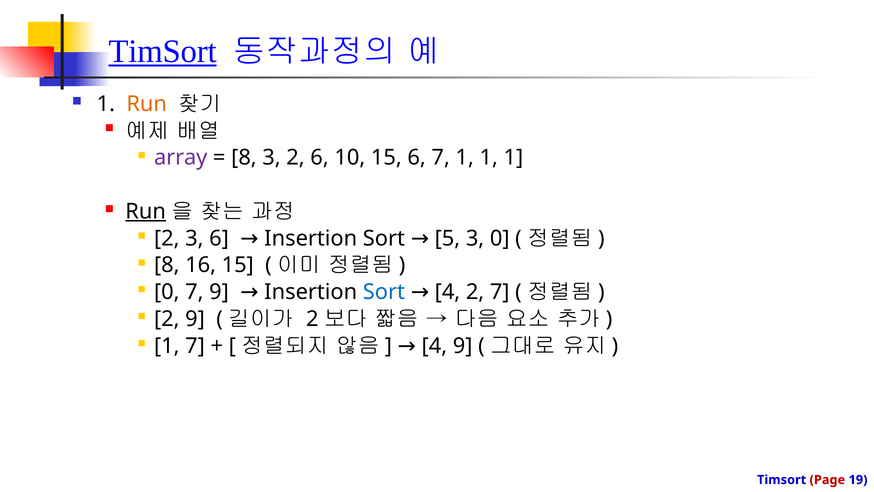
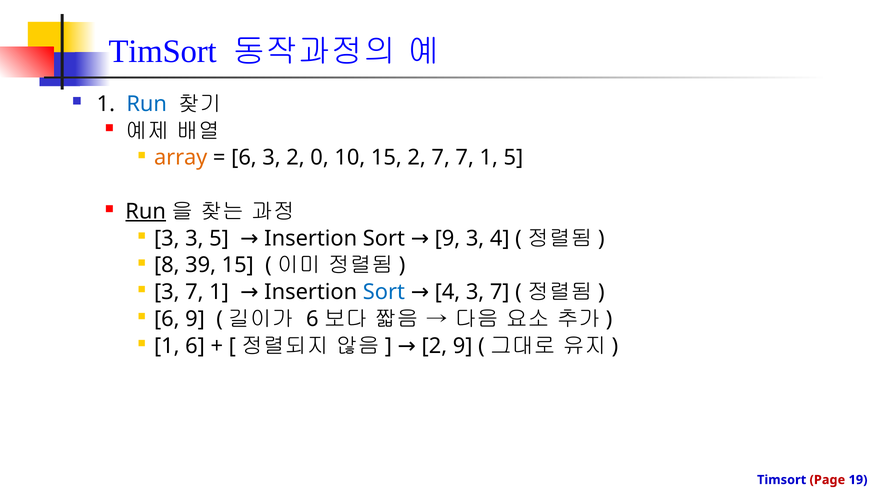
TimSort underline: present -> none (163, 52)
Run colour: orange -> blue (147, 104)
array colour: purple -> orange (181, 158)
8: 8 -> 6 (244, 158)
2 6: 6 -> 0 (320, 158)
15 6: 6 -> 2 (417, 158)
7 1: 1 -> 7 (465, 158)
1: 1 -> 5 (513, 158)
2: 2 -> 3 (167, 238)
3 6: 6 -> 5 (219, 238)
Sort 5: 5 -> 9 (447, 238)
3 0: 0 -> 4 (500, 238)
16: 16 -> 39 (201, 265)
0: 0 -> 3 (167, 292)
9: 9 -> 1 (219, 292)
4 2: 2 -> 3 (475, 292)
2: 2 -> 6 (167, 319)
2: 2 -> 6 (312, 319)
1 7: 7 -> 6 (195, 346)
4: 4 -> 2 (434, 346)
